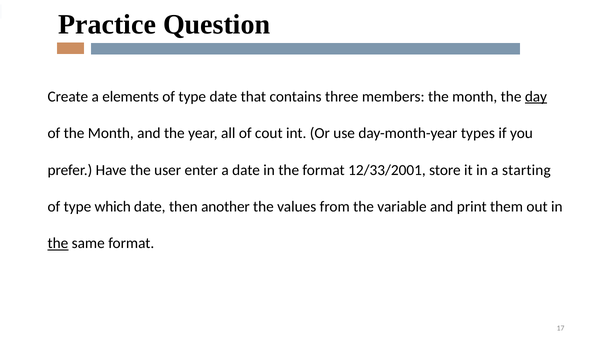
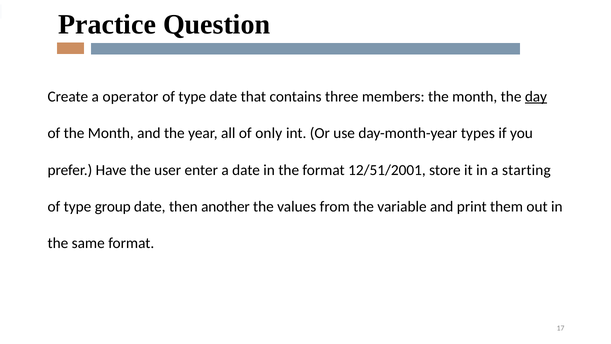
elements: elements -> operator (130, 96)
cout: cout -> only (269, 133)
12/33/2001: 12/33/2001 -> 12/51/2001 (387, 170)
which: which -> group (113, 206)
the underline: present -> none (58, 243)
